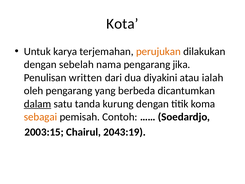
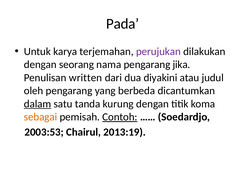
Kota: Kota -> Pada (123, 24)
perujukan colour: orange -> purple (158, 51)
sebelah: sebelah -> seorang (77, 64)
ialah: ialah -> judul (213, 78)
Contoh underline: none -> present (120, 117)
2003:15: 2003:15 -> 2003:53 (44, 132)
2043:19: 2043:19 -> 2013:19 (125, 132)
